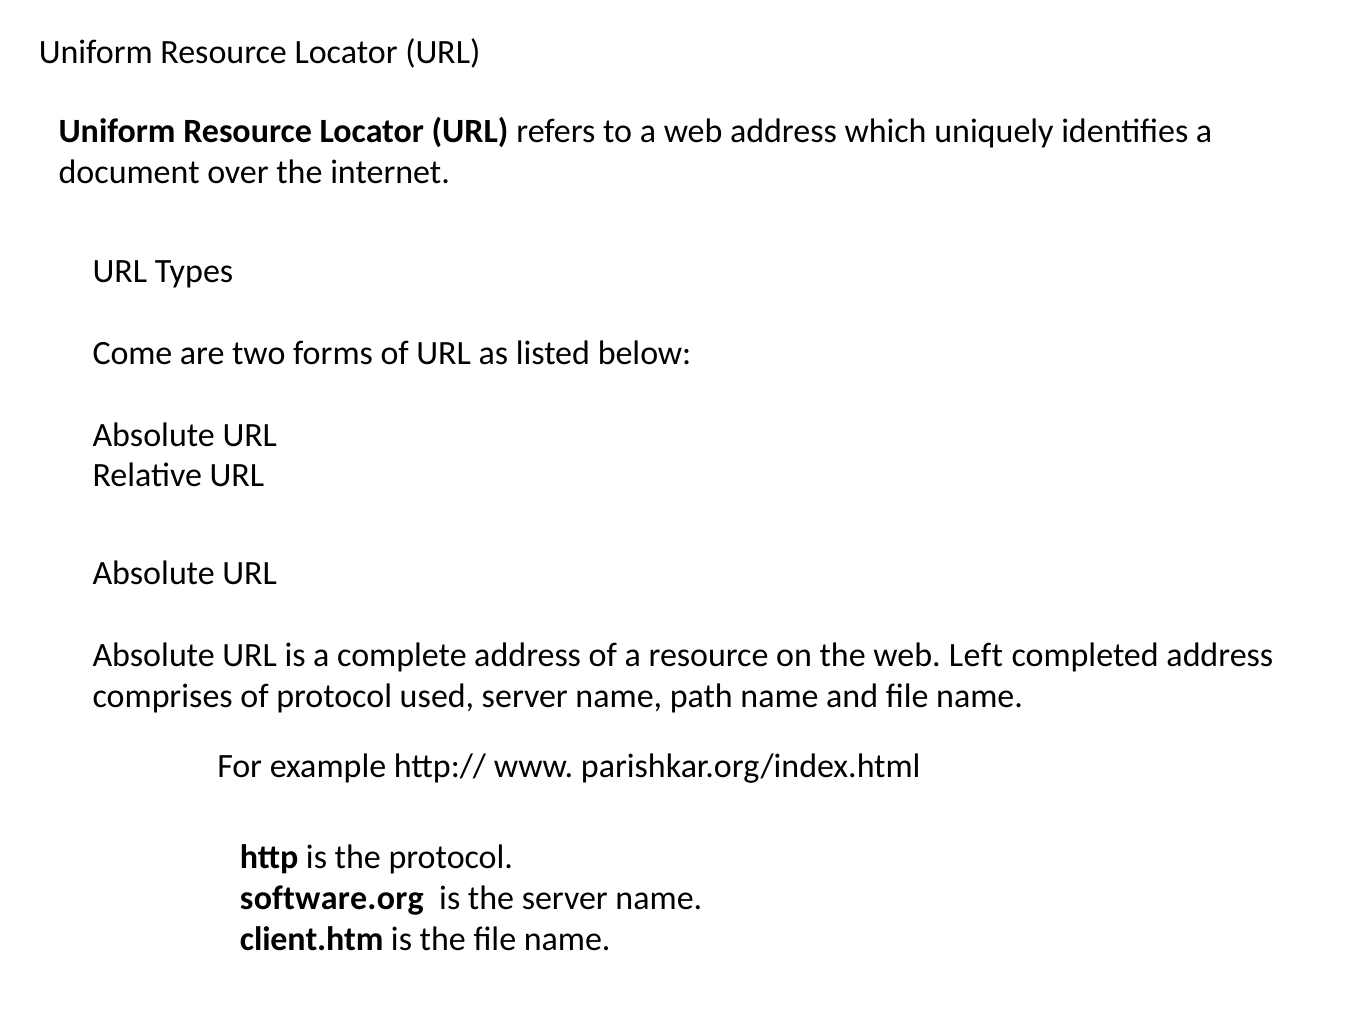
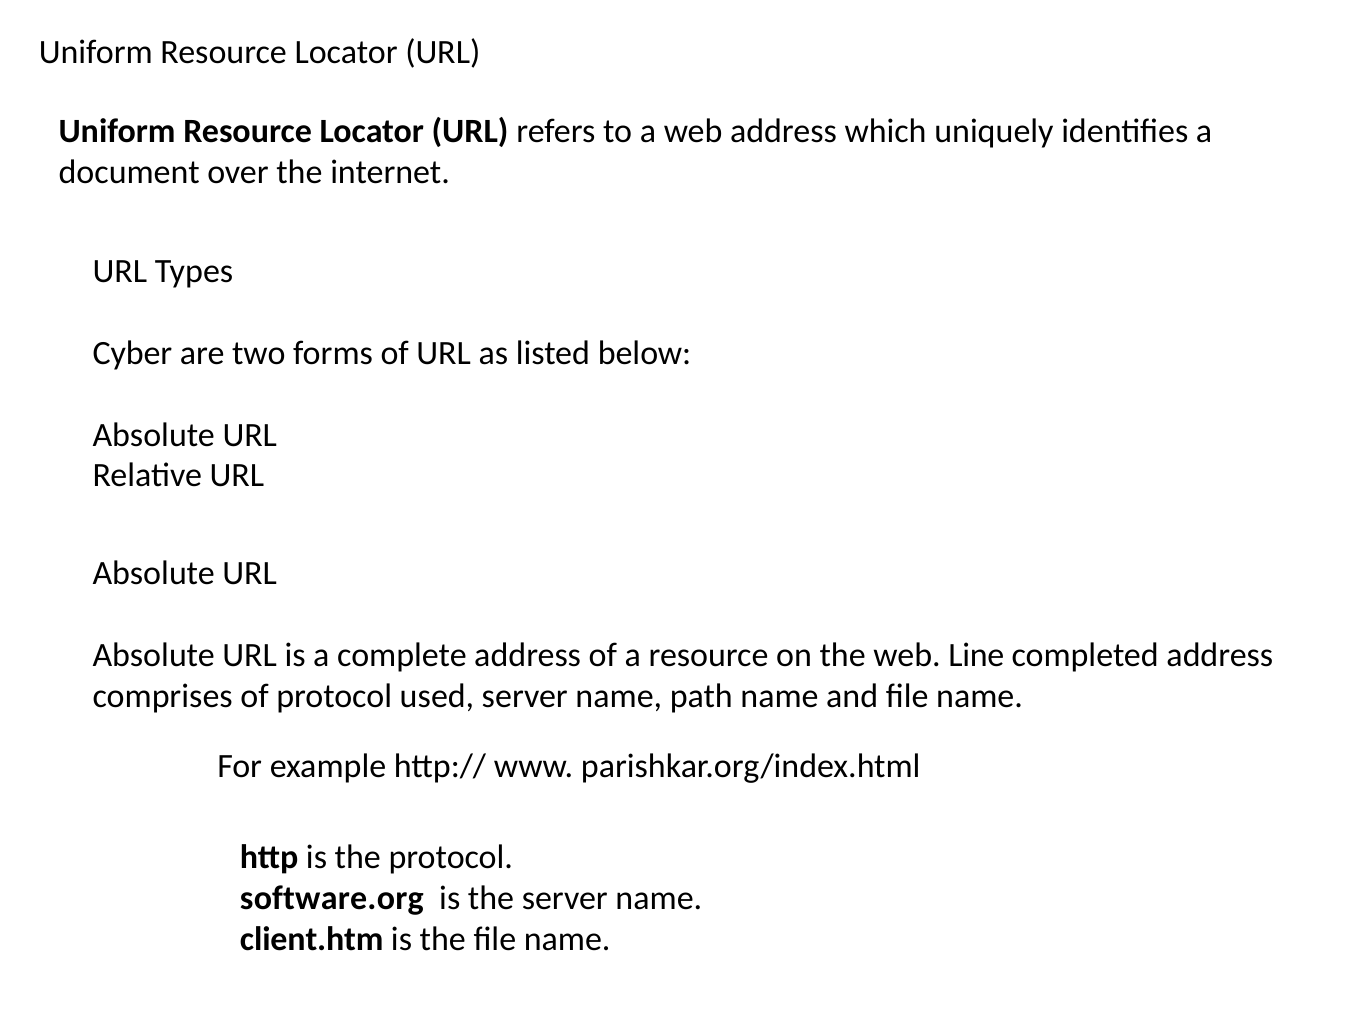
Come: Come -> Cyber (133, 353)
Left: Left -> Line (976, 655)
